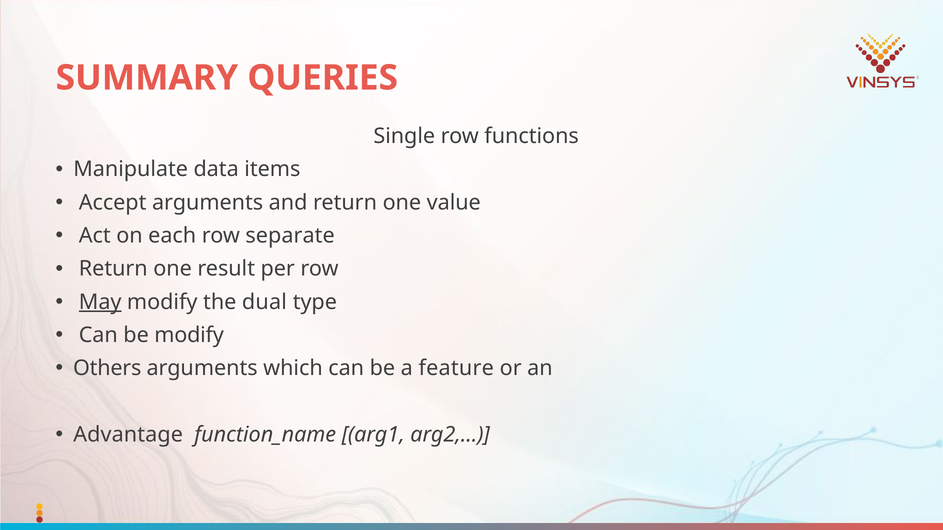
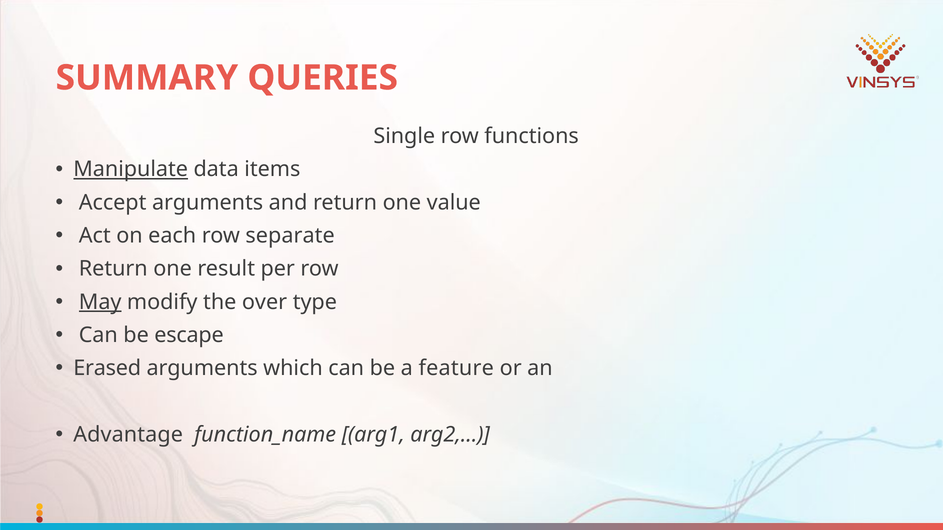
Manipulate underline: none -> present (131, 169)
dual: dual -> over (265, 302)
be modify: modify -> escape (189, 335)
Others: Others -> Erased (107, 368)
